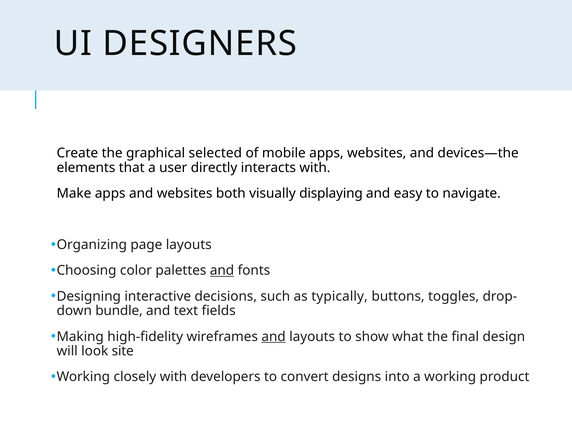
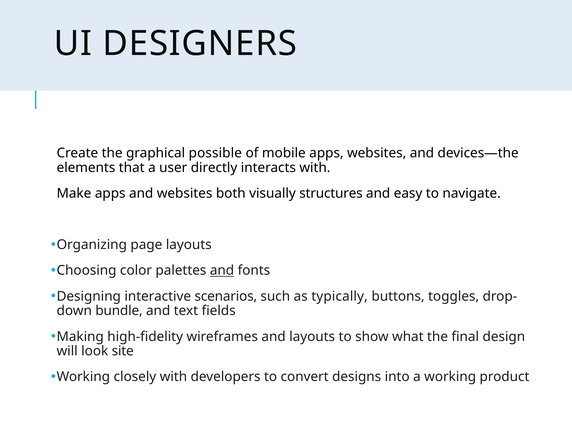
selected: selected -> possible (215, 153)
displaying: displaying -> structures (331, 193)
decisions: decisions -> scenarios (226, 296)
and underline: present -> none (274, 337)
